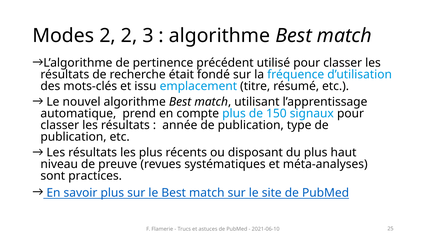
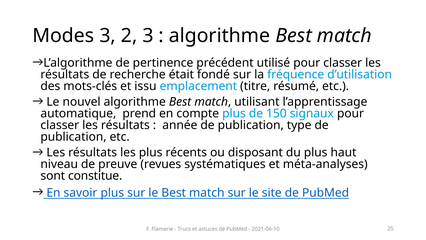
Modes 2: 2 -> 3 (108, 36)
practices: practices -> constitue (95, 176)
